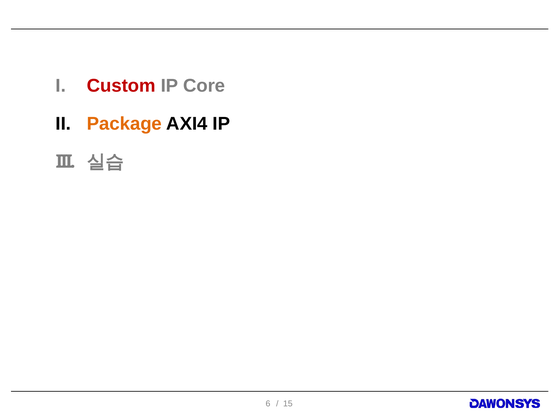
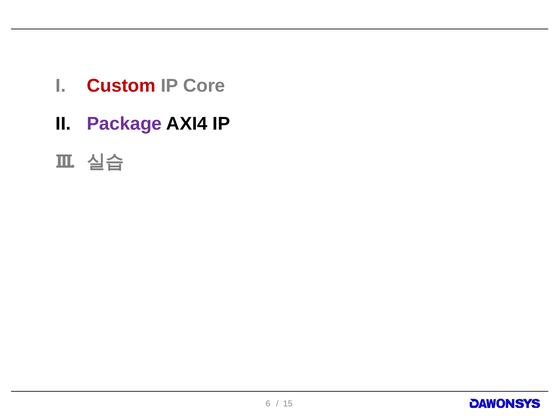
Package colour: orange -> purple (124, 124)
